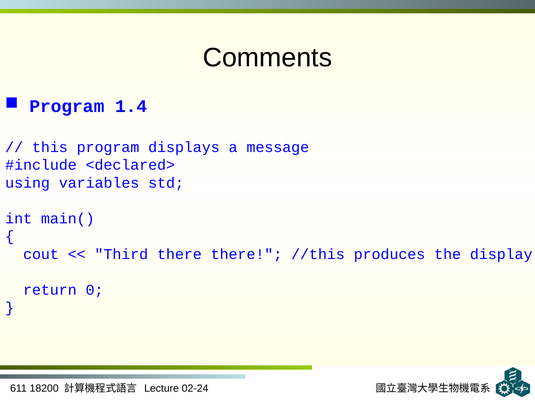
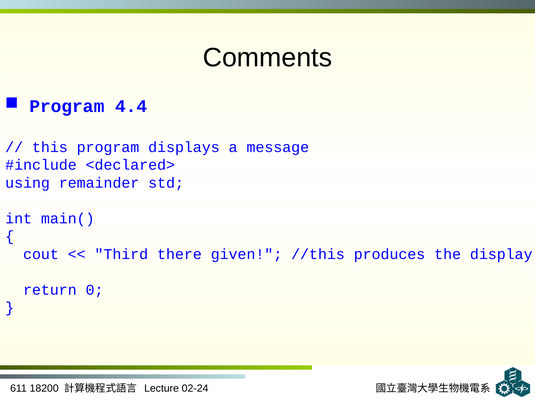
1.4: 1.4 -> 4.4 (131, 106)
variables: variables -> remainder (99, 183)
there there: there -> given (247, 254)
